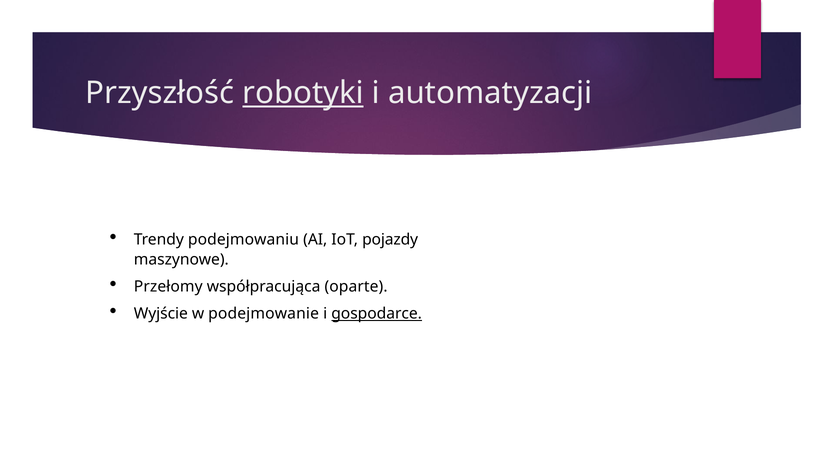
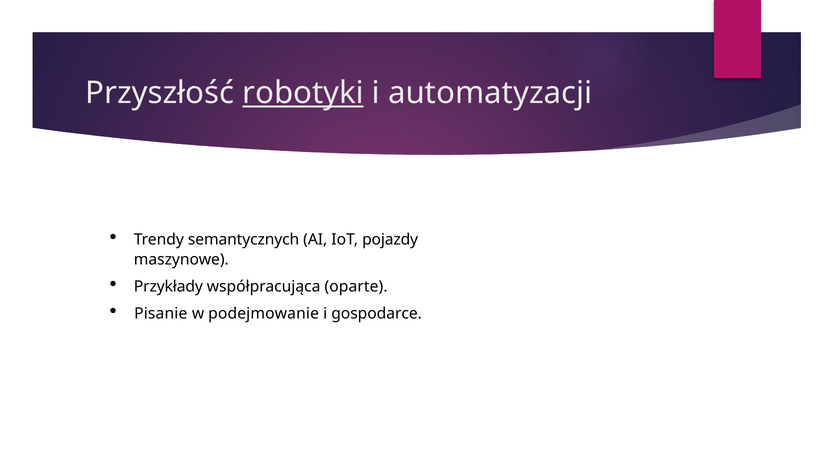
podejmowaniu: podejmowaniu -> semantycznych (244, 240)
Przełomy: Przełomy -> Przykłady (168, 287)
Wyjście: Wyjście -> Pisanie (161, 314)
gospodarce underline: present -> none (377, 314)
